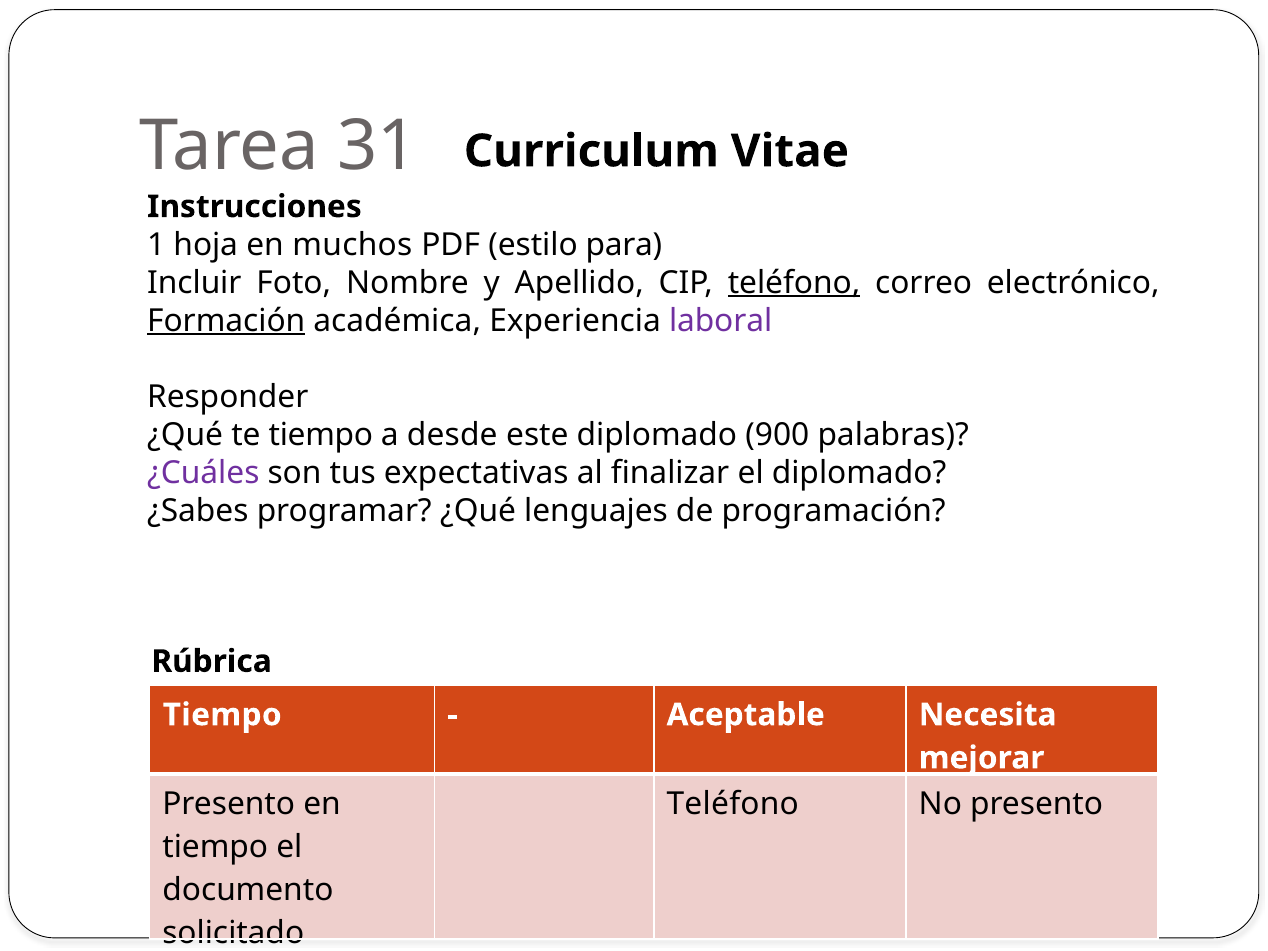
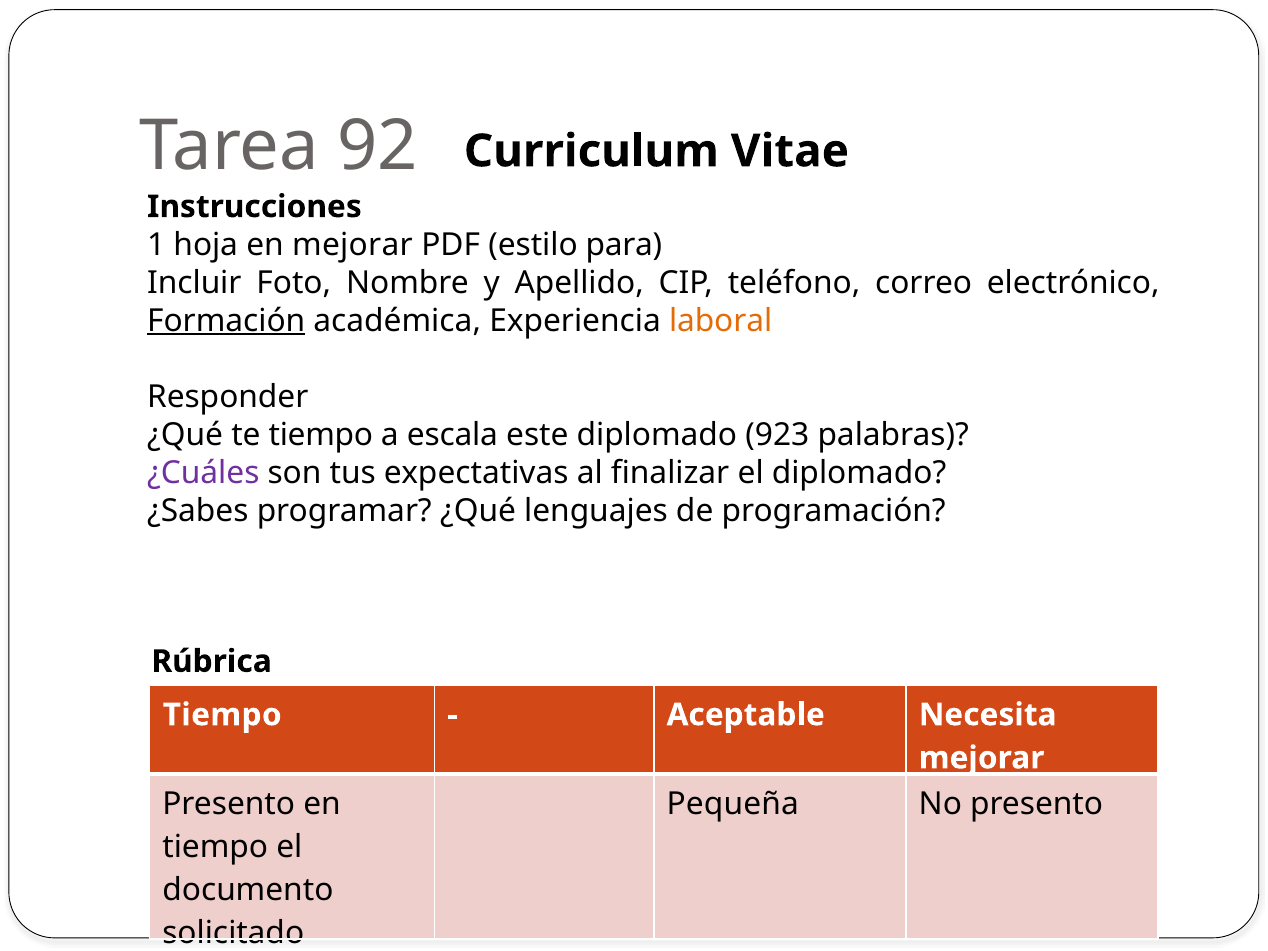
31: 31 -> 92 (377, 147)
en muchos: muchos -> mejorar (352, 245)
teléfono underline: present -> none (794, 283)
laboral colour: purple -> orange (721, 321)
desde: desde -> escala (452, 435)
900: 900 -> 923 (777, 435)
Teléfono: Teléfono -> Pequeña (733, 804)
